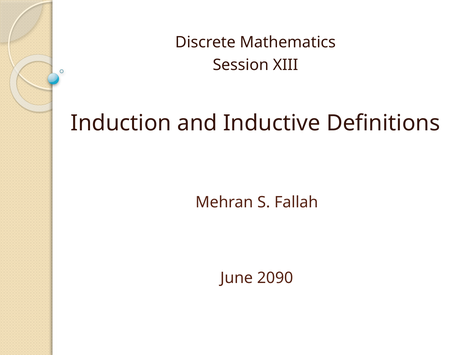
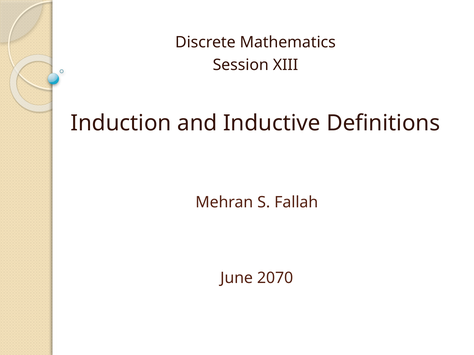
2090: 2090 -> 2070 (275, 278)
